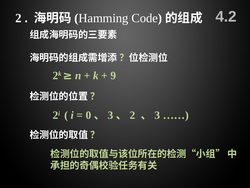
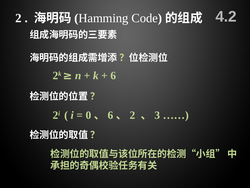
9: 9 -> 6 (113, 75)
3: 3 -> 6 (111, 115)
